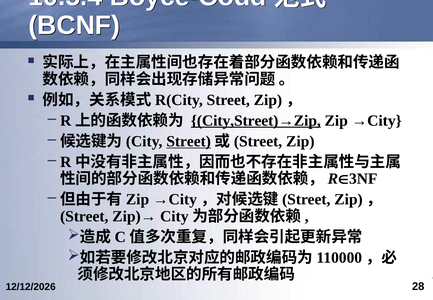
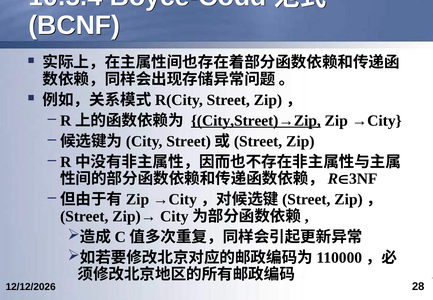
Street underline: present -> none (189, 141)
